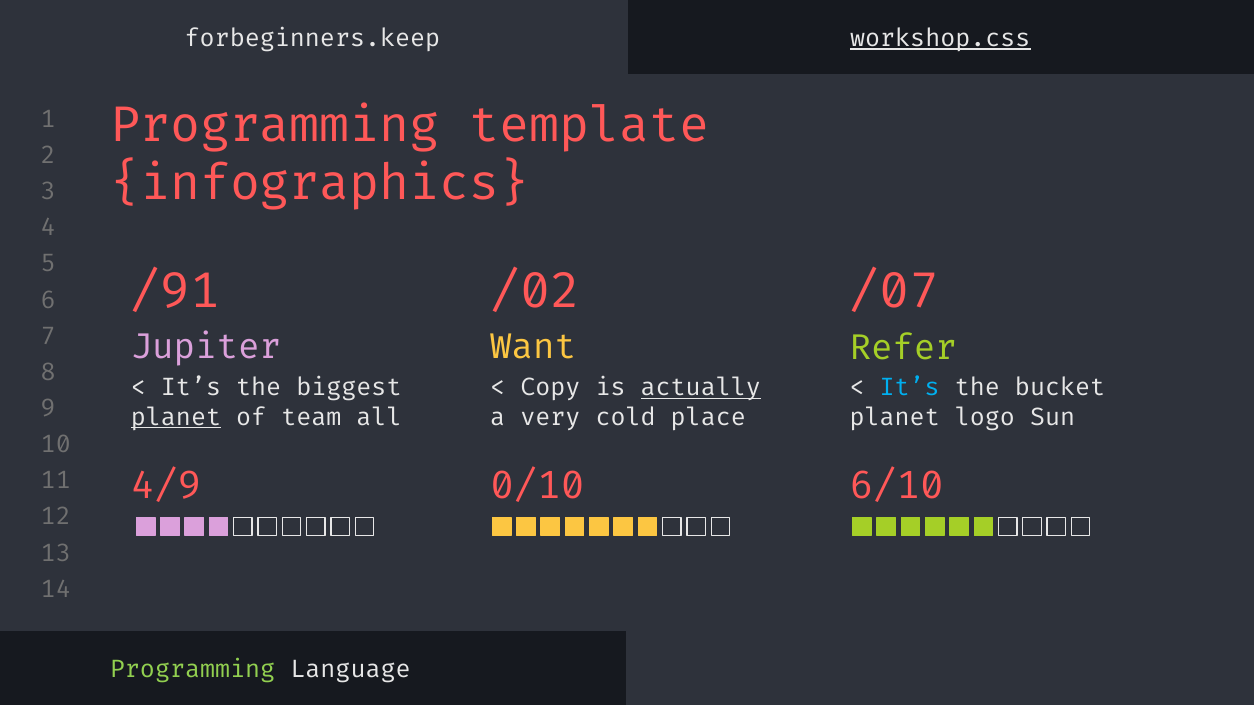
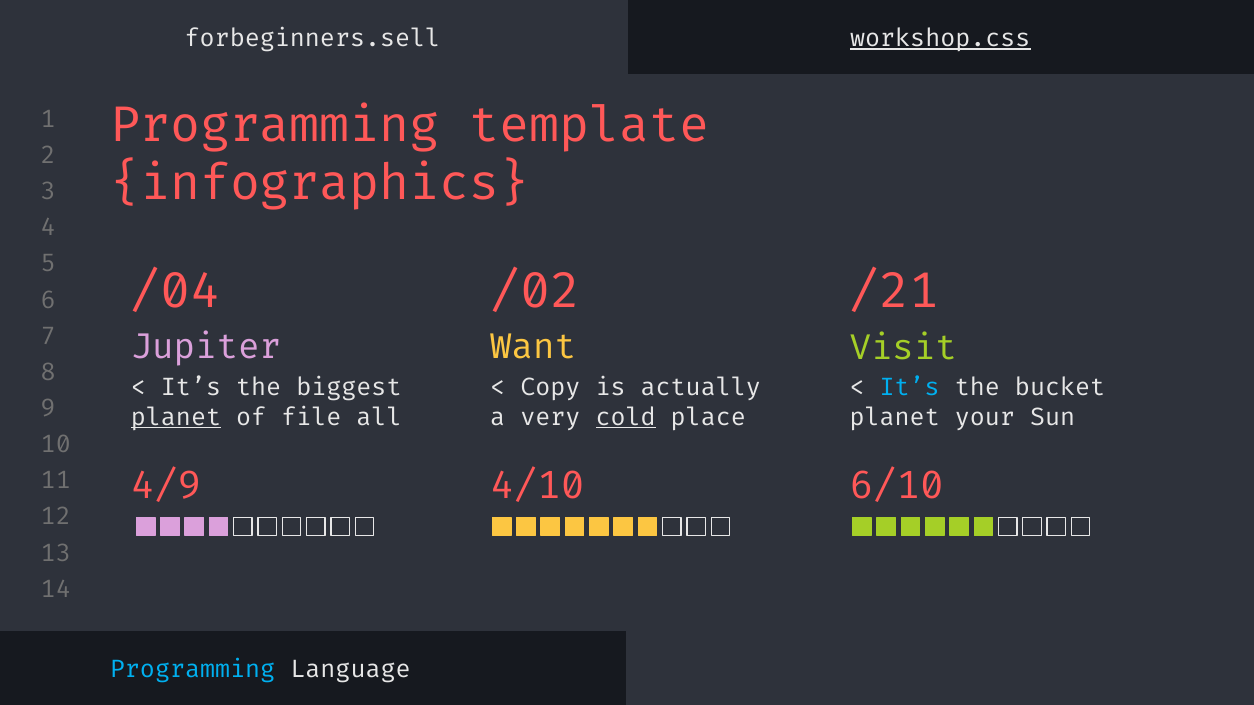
forbeginners.keep: forbeginners.keep -> forbeginners.sell (312, 39)
/91: /91 -> /04 (176, 291)
/07: /07 -> /21 (894, 291)
Refer: Refer -> Visit (903, 348)
actually underline: present -> none (701, 388)
team: team -> file (311, 417)
cold underline: none -> present (626, 417)
logo: logo -> your (985, 417)
0/10: 0/10 -> 4/10 (537, 486)
Programming colour: light green -> light blue (193, 670)
